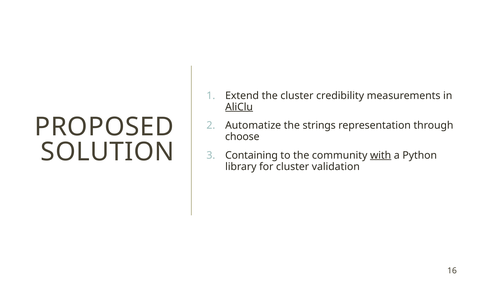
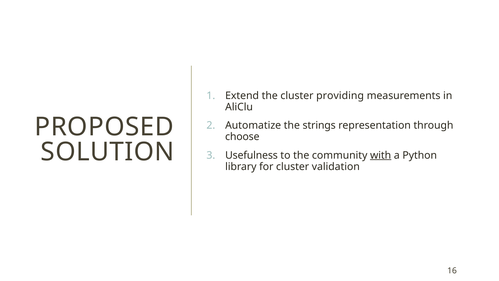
credibility: credibility -> providing (340, 96)
AliClu underline: present -> none (239, 107)
Containing: Containing -> Usefulness (252, 155)
